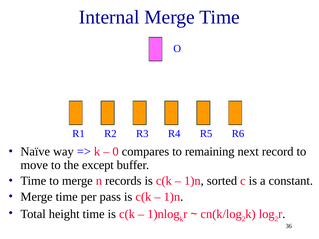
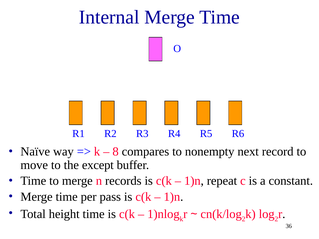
0: 0 -> 8 (116, 152)
remaining: remaining -> nonempty (210, 152)
sorted: sorted -> repeat (222, 181)
